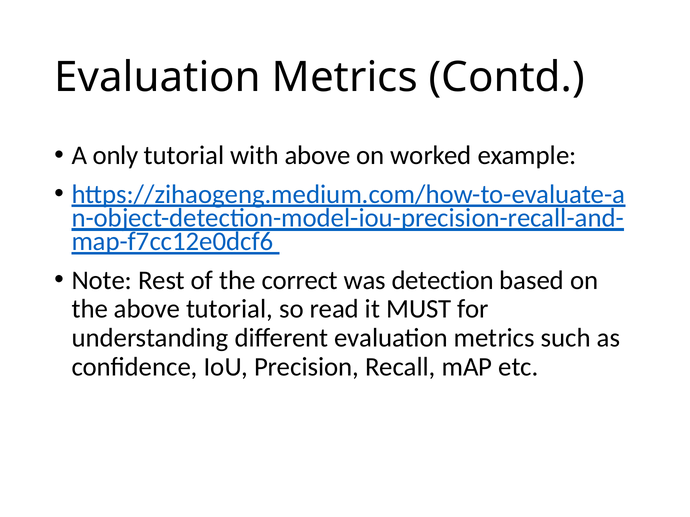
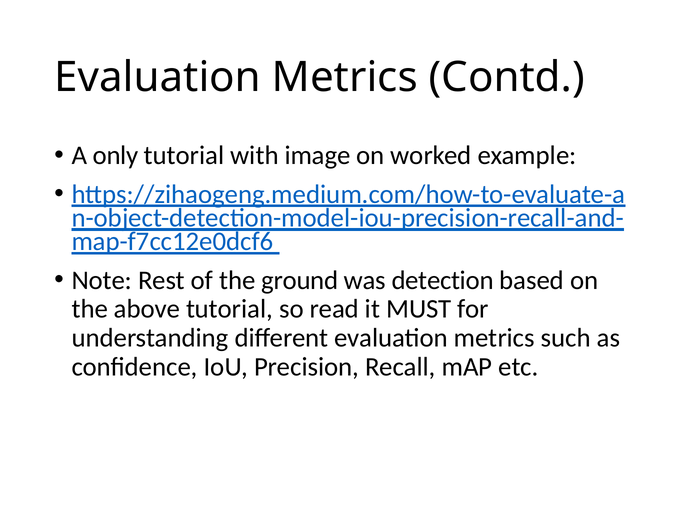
with above: above -> image (318, 156)
correct: correct -> ground (300, 280)
